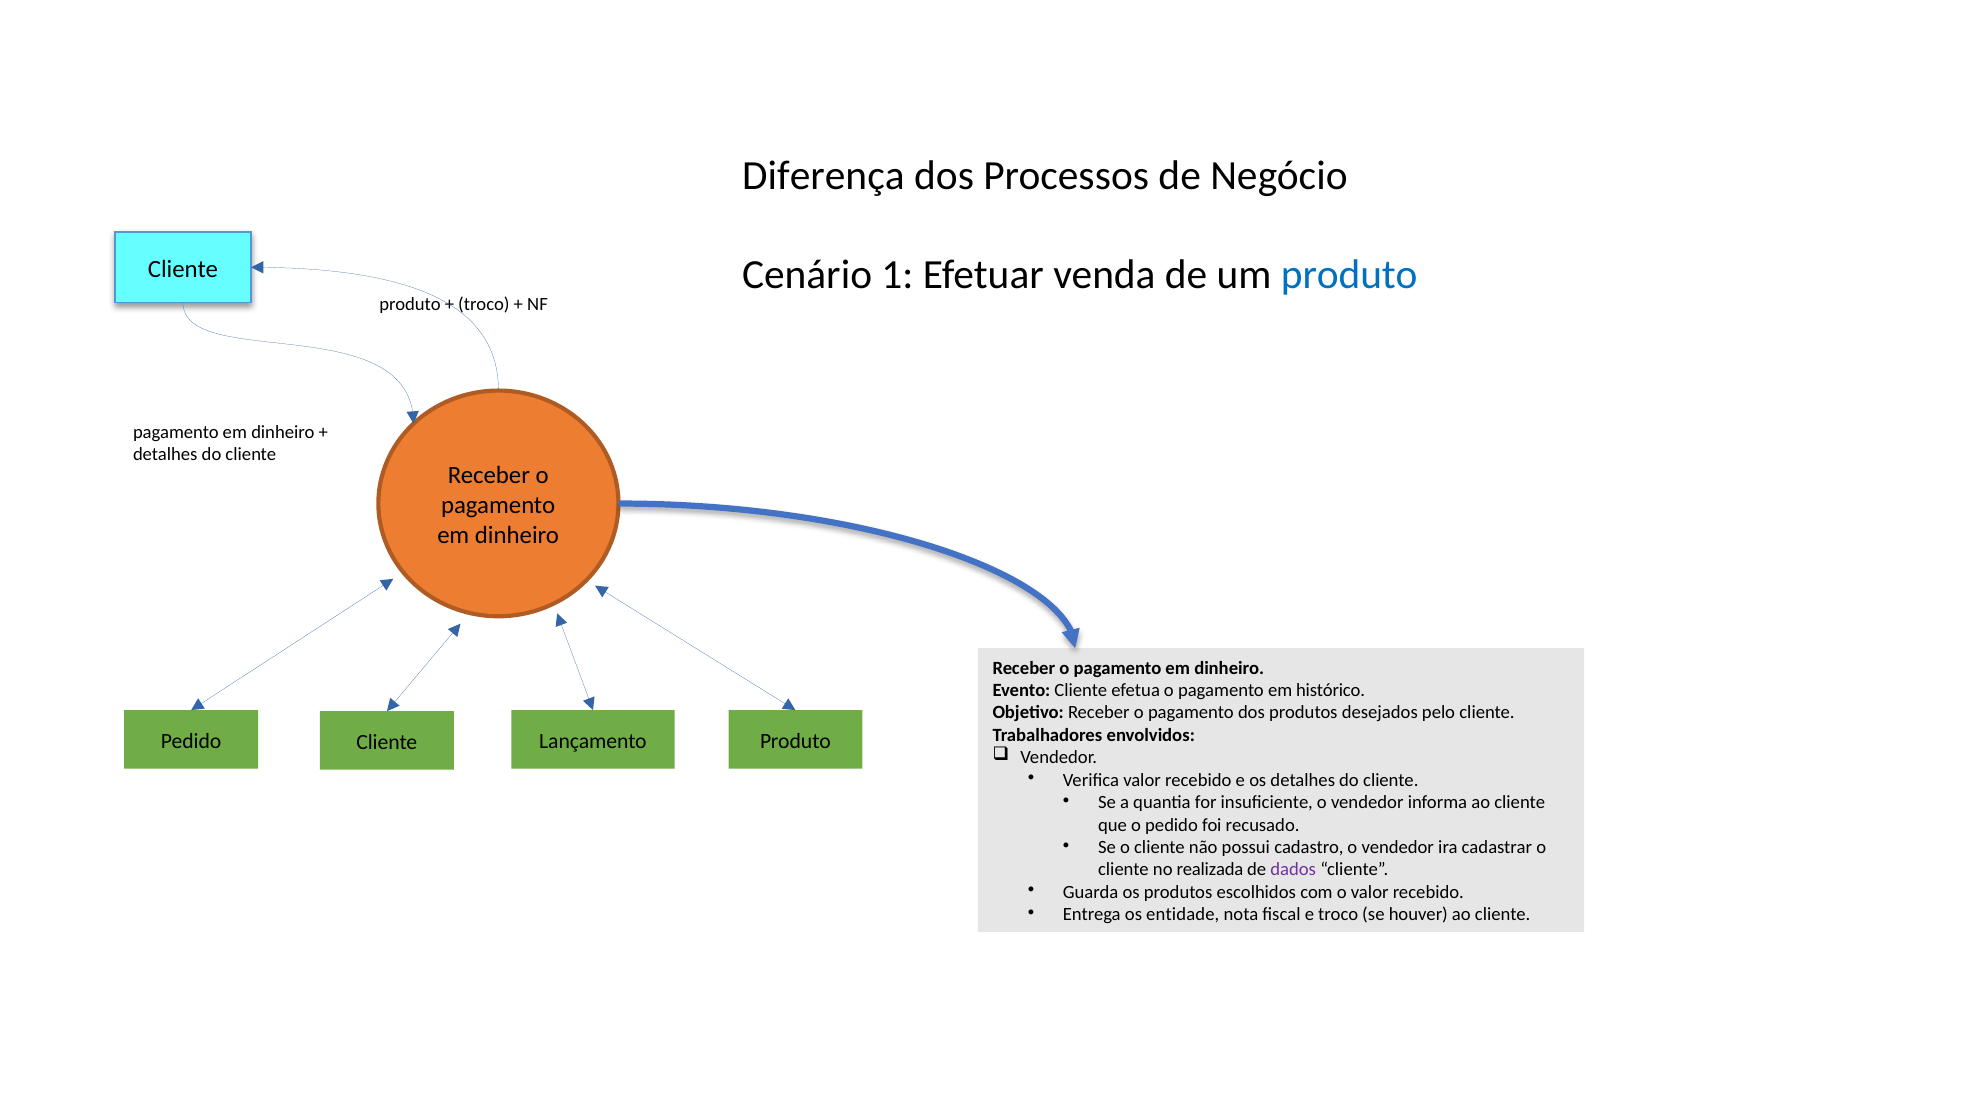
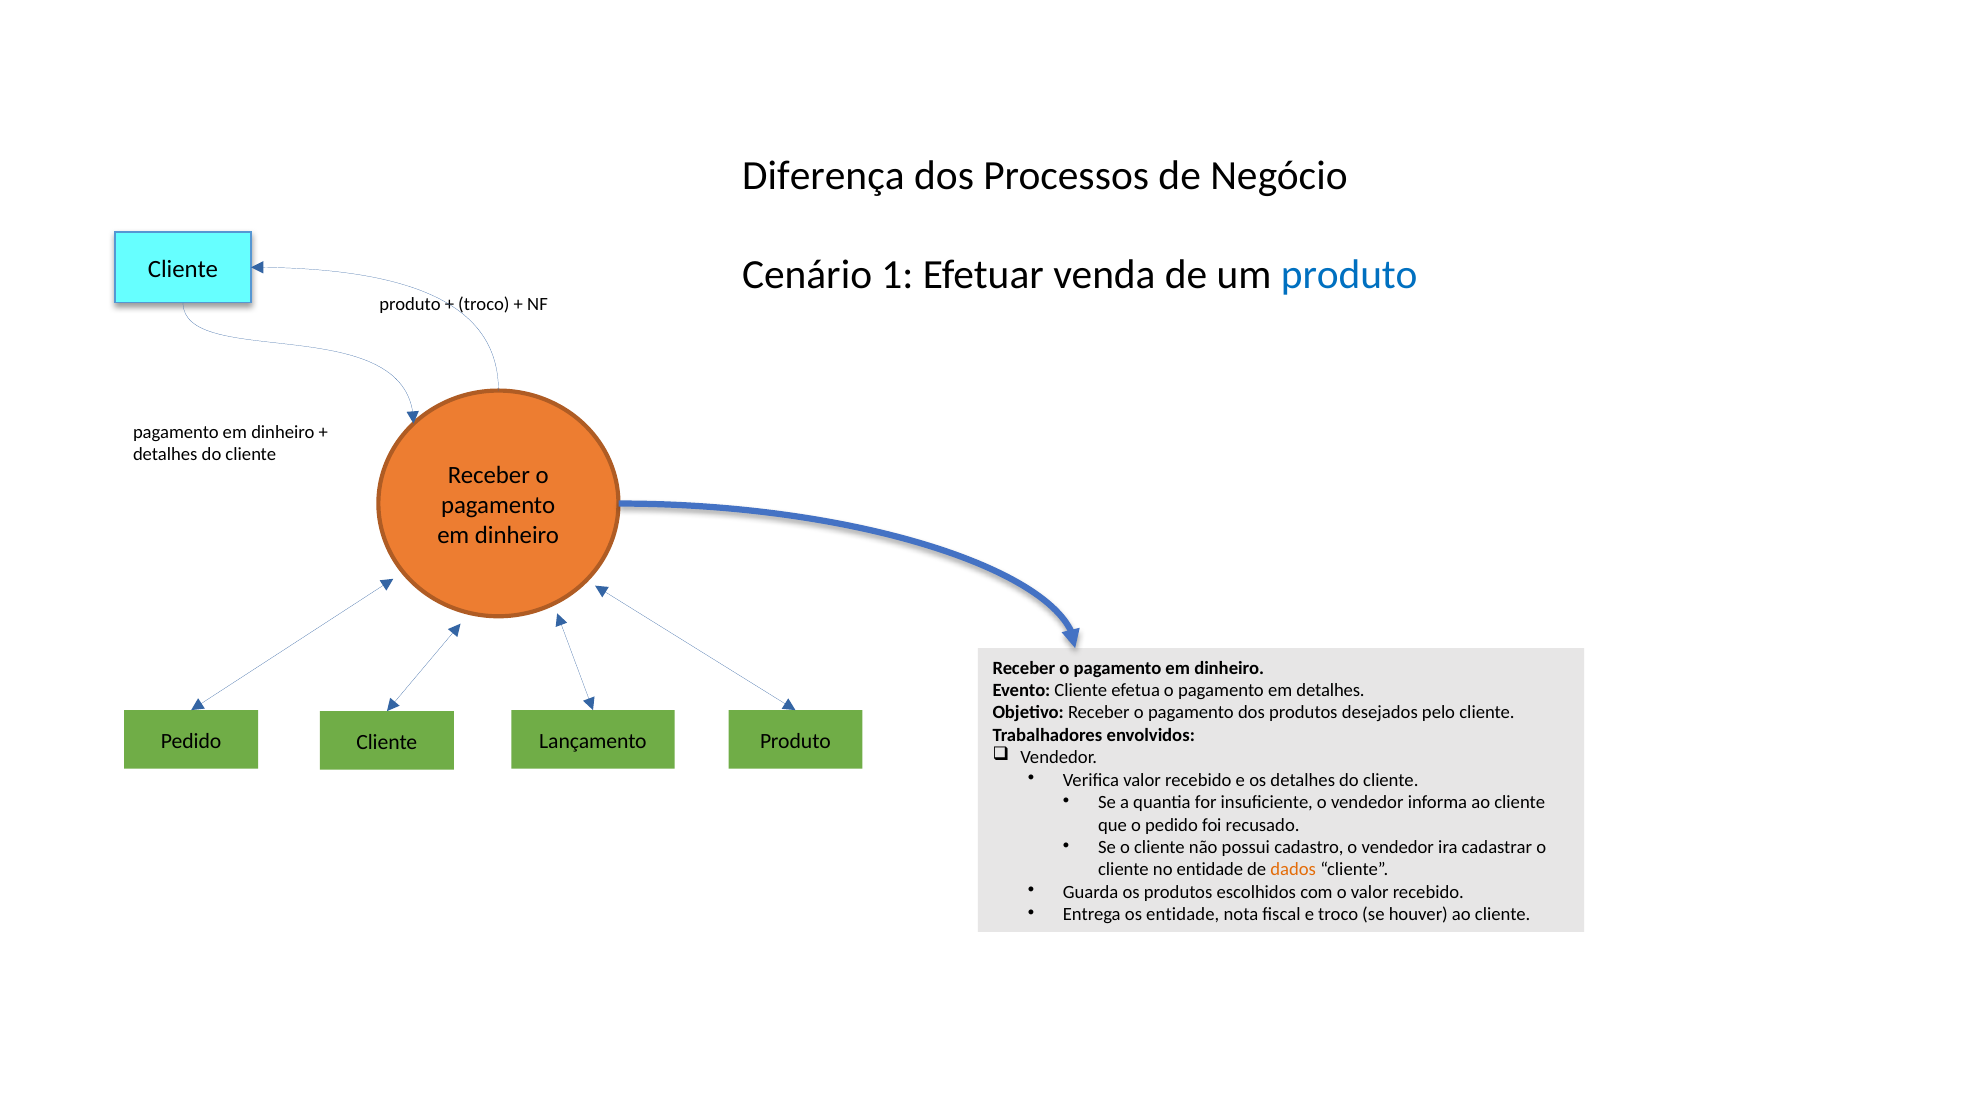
em histórico: histórico -> detalhes (1331, 690)
no realizada: realizada -> entidade (1210, 870)
dados colour: purple -> orange (1293, 870)
